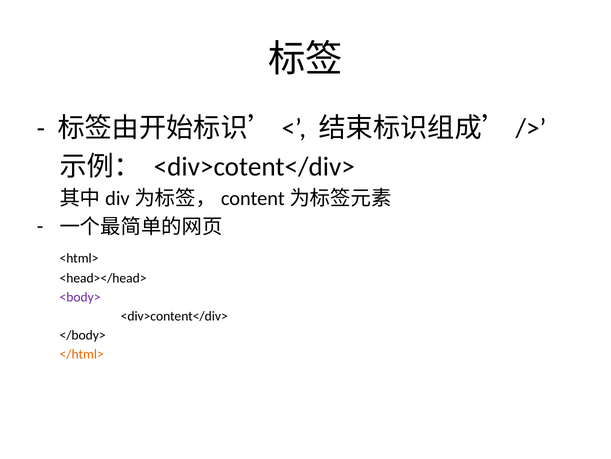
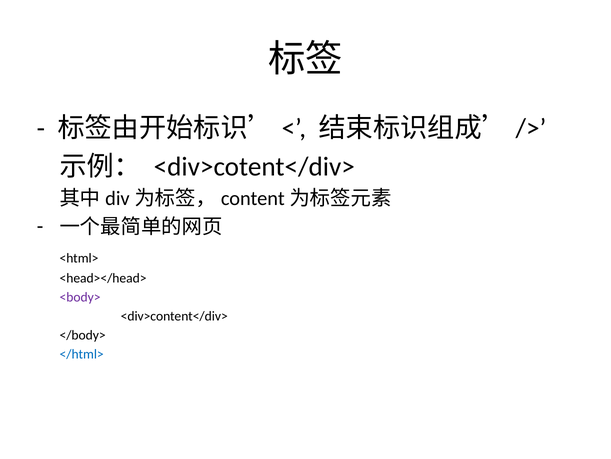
</html> colour: orange -> blue (82, 354)
